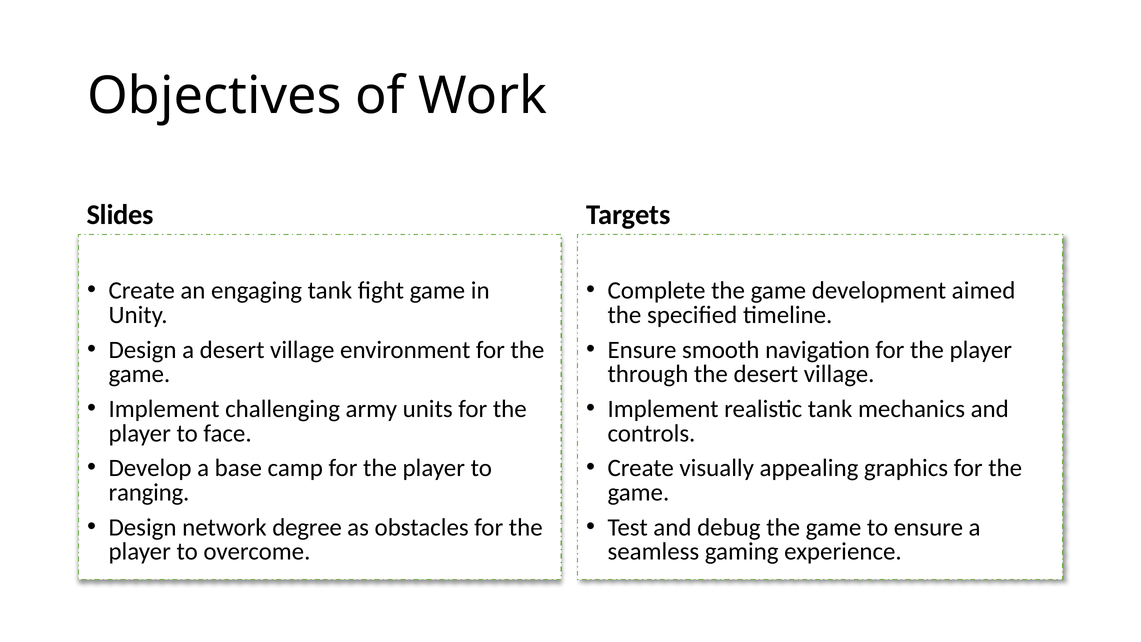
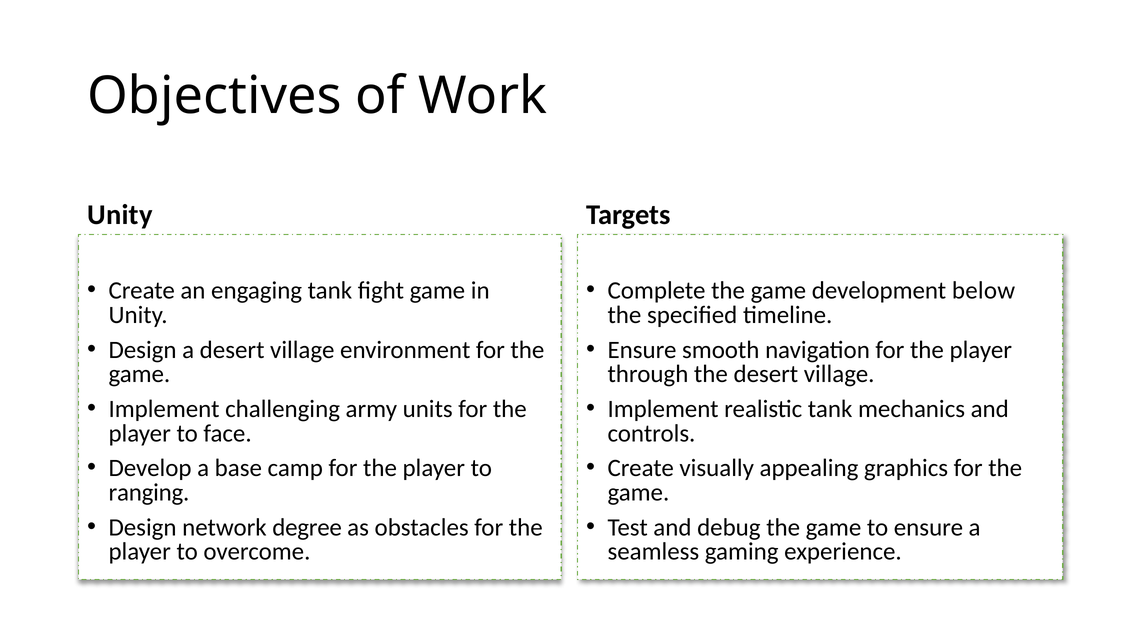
Slides: Slides -> Unity (120, 215)
aimed: aimed -> below (984, 291)
